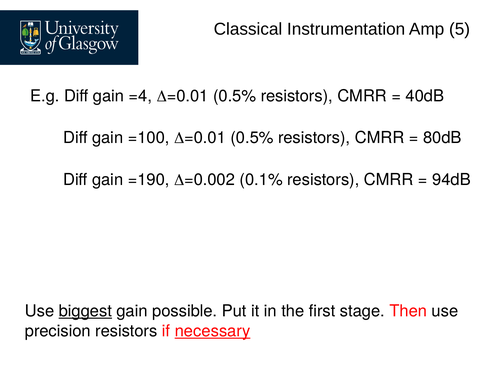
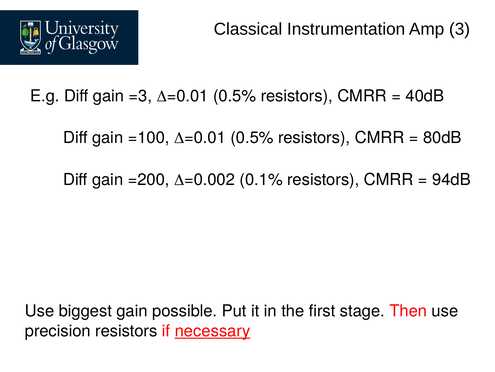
5: 5 -> 3 (460, 29)
=4: =4 -> =3 (140, 96)
=190: =190 -> =200 (149, 179)
biggest underline: present -> none (85, 310)
